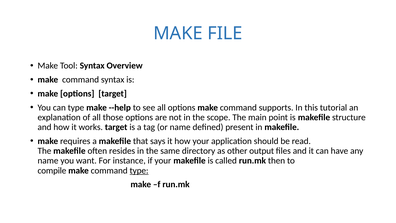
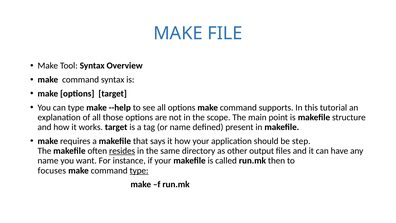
read: read -> step (301, 141)
resides underline: none -> present (122, 151)
compile: compile -> focuses (52, 170)
